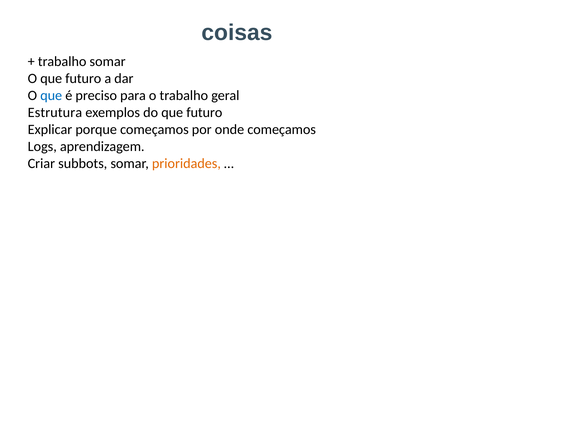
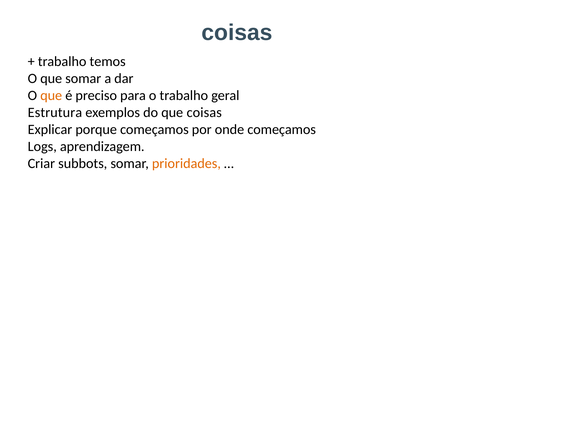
trabalho somar: somar -> temos (108, 61)
O que futuro: futuro -> somar (83, 78)
que colour: blue -> orange (51, 95)
do que futuro: futuro -> coisas (204, 112)
